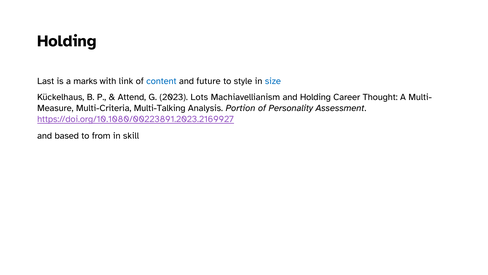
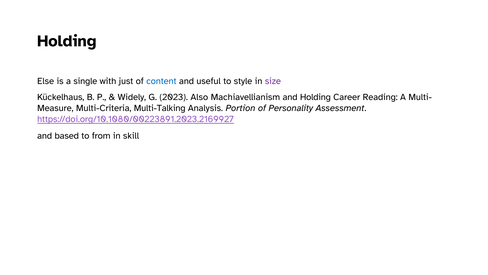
Last: Last -> Else (46, 81)
marks: marks -> single (85, 81)
link: link -> just (126, 81)
future: future -> useful (209, 81)
size colour: blue -> purple (273, 81)
Attend: Attend -> Widely (132, 97)
Lots: Lots -> Also (199, 97)
Thought: Thought -> Reading (380, 97)
